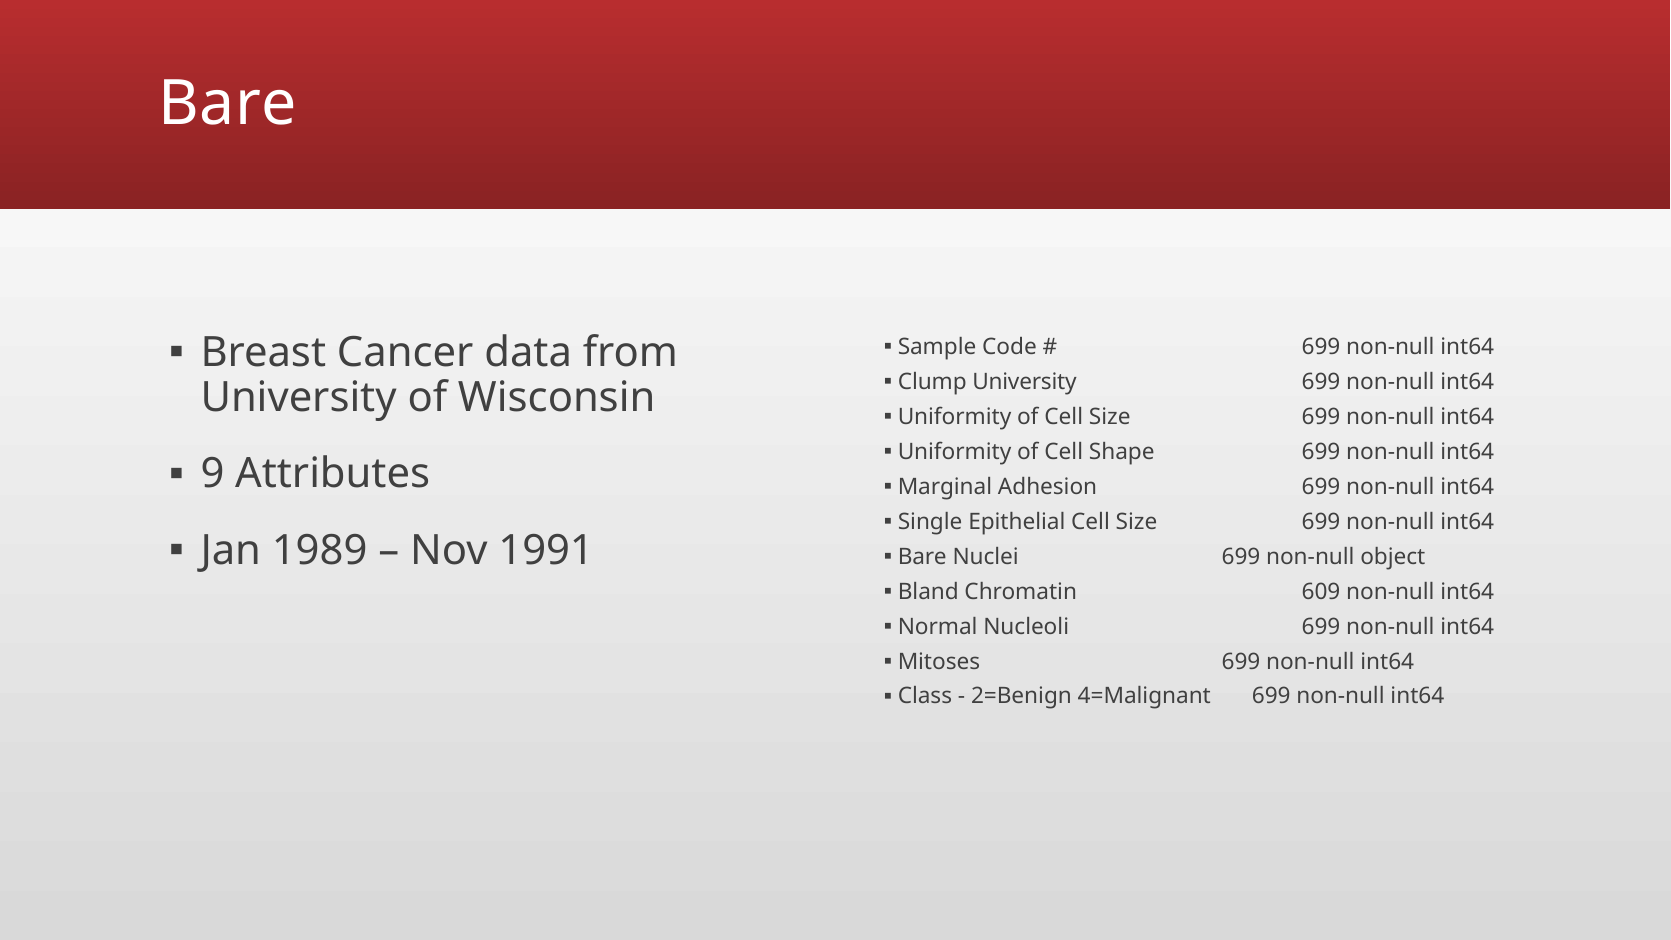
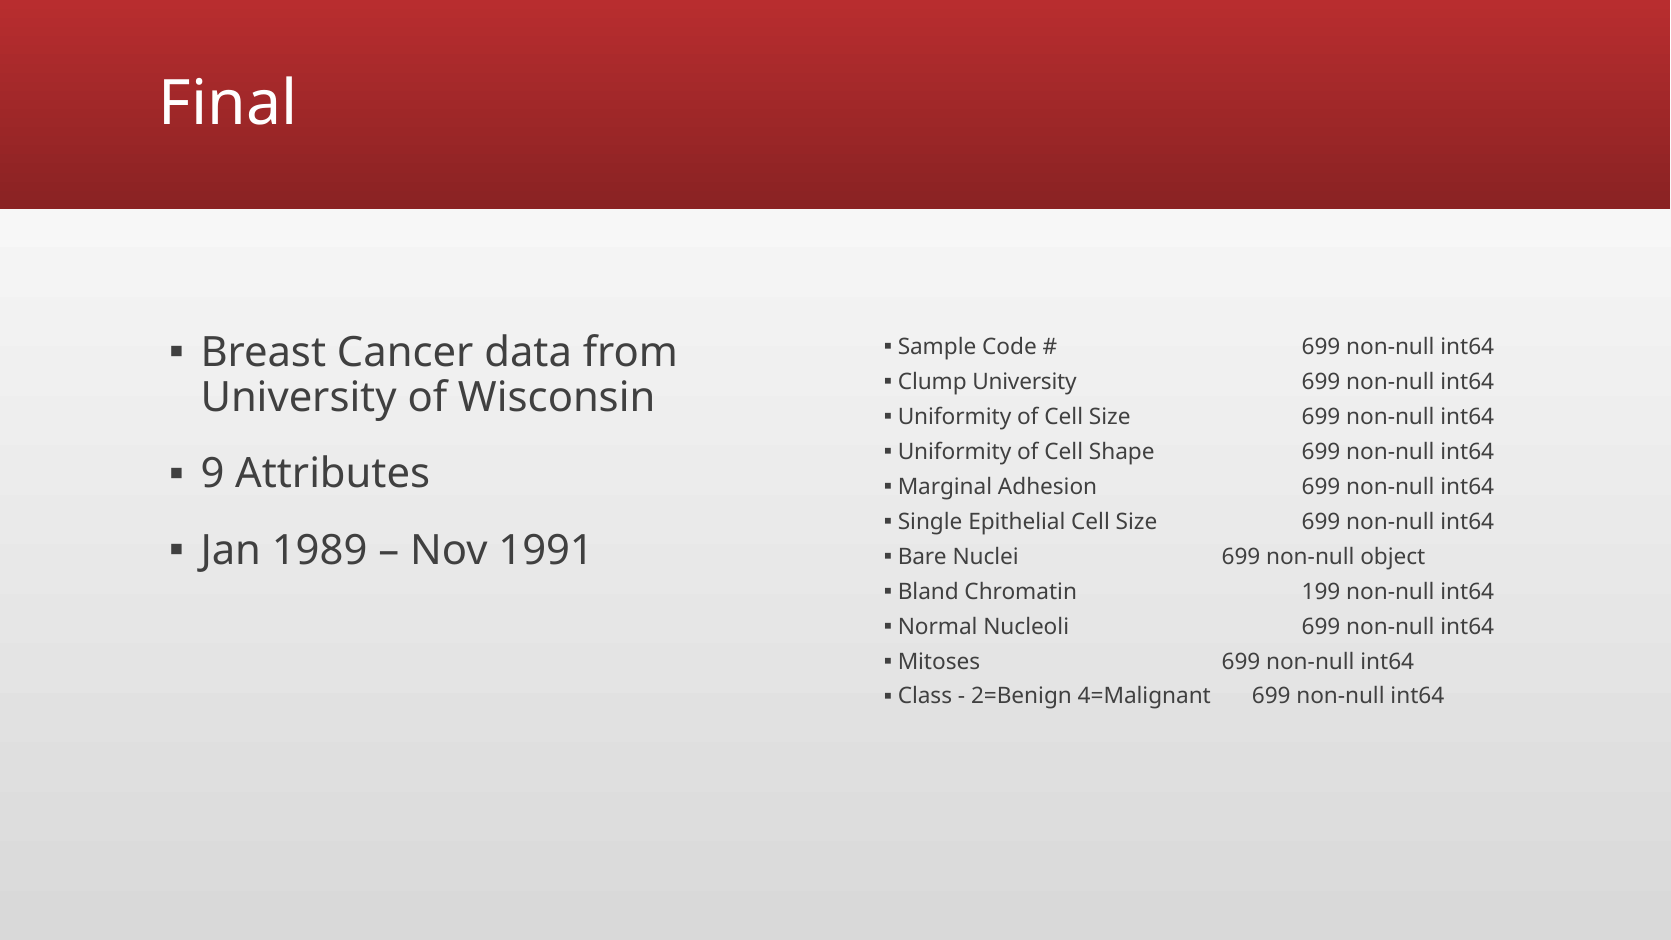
Bare: Bare -> Final (228, 104)
609: 609 -> 199 (1321, 592)
